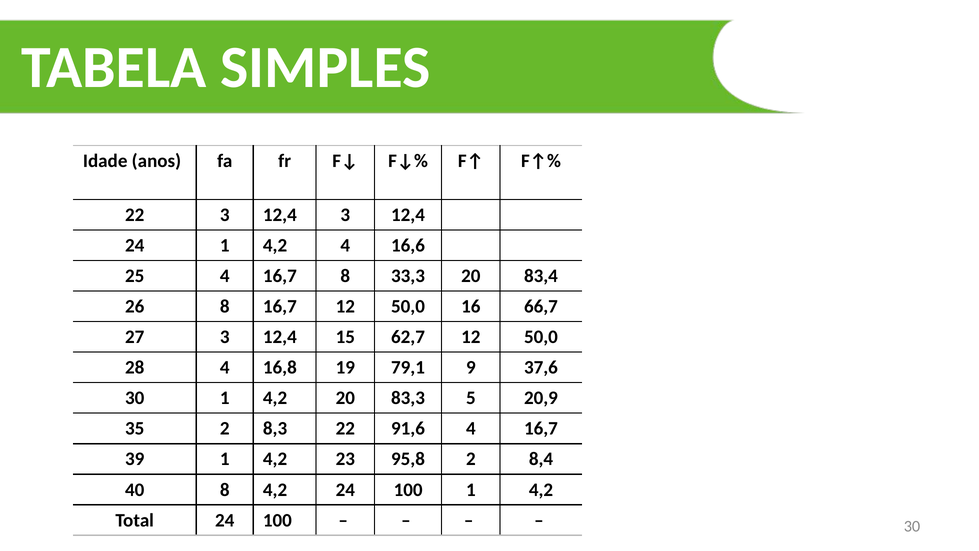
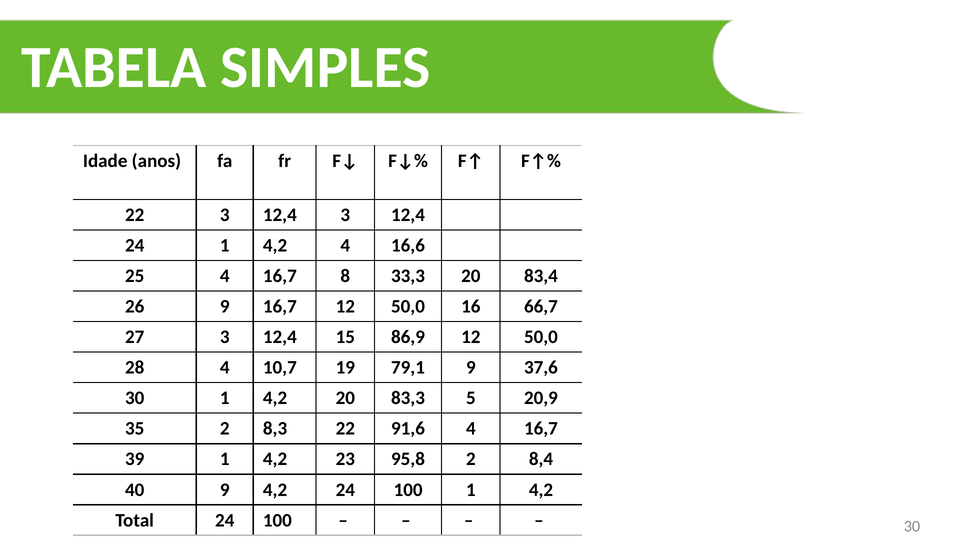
26 8: 8 -> 9 (225, 306)
62,7: 62,7 -> 86,9 (408, 337)
16,8: 16,8 -> 10,7 (280, 367)
40 8: 8 -> 9 (225, 489)
